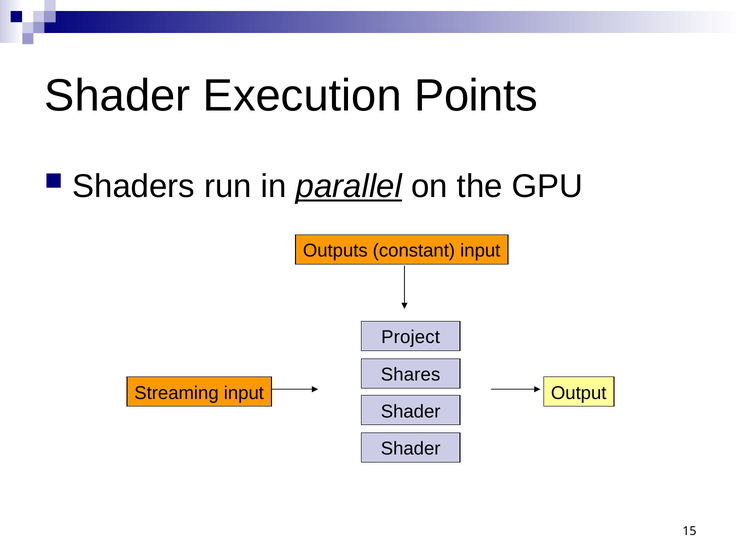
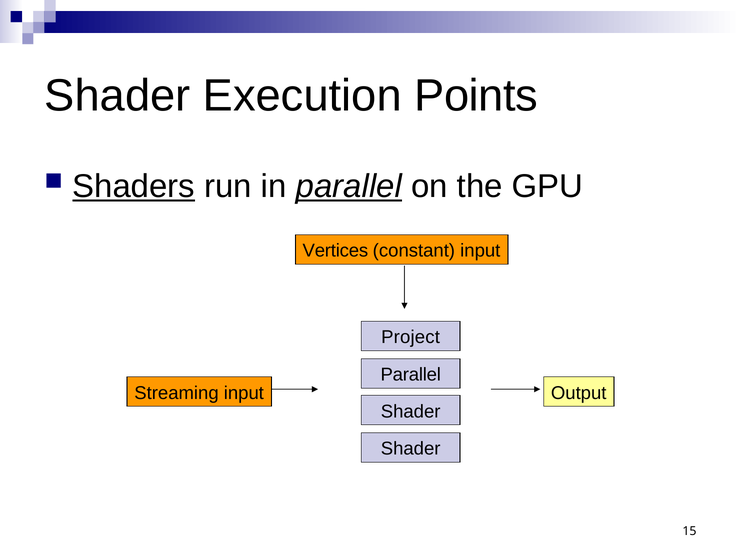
Shaders underline: none -> present (134, 186)
Outputs: Outputs -> Vertices (335, 251)
Shares: Shares -> Parallel (411, 375)
